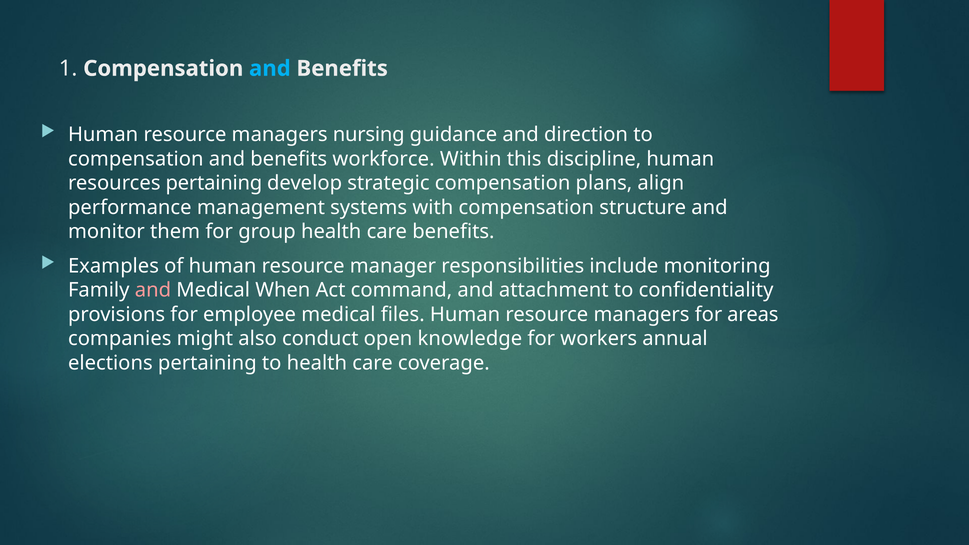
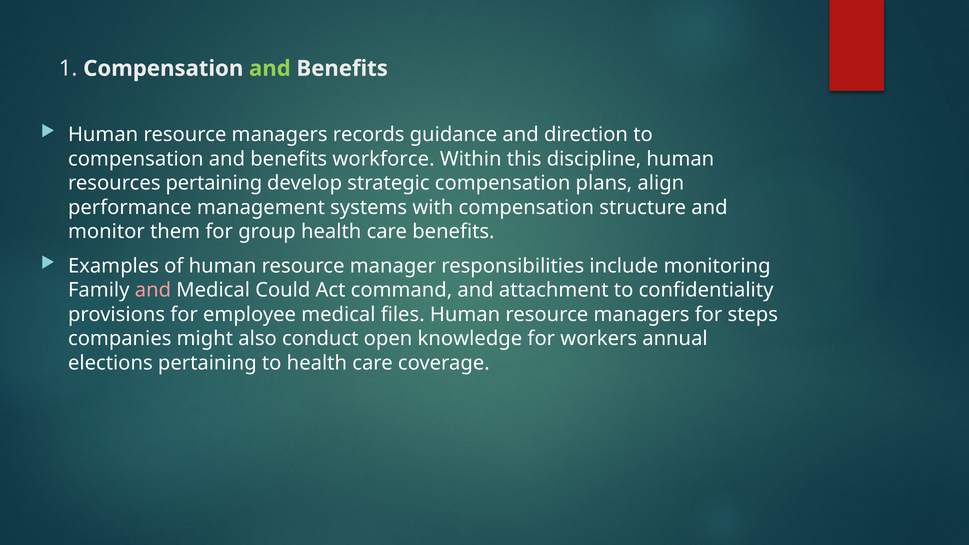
and colour: light blue -> light green (270, 69)
nursing: nursing -> records (369, 135)
When: When -> Could (283, 290)
areas: areas -> steps (753, 315)
